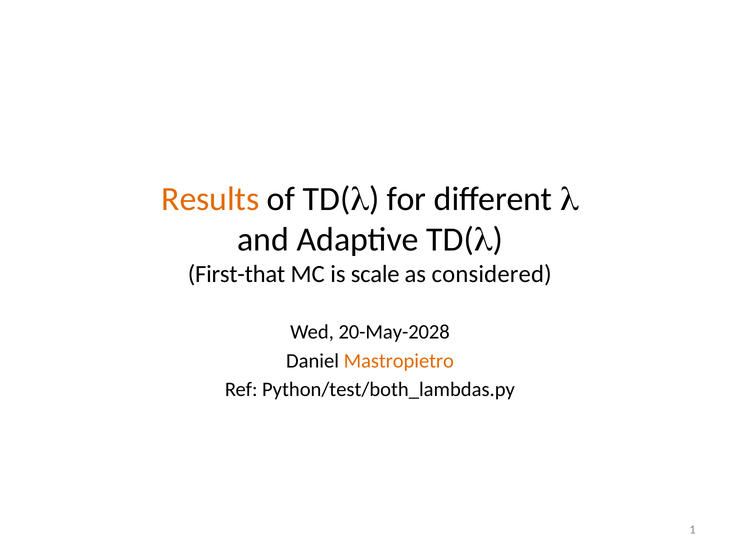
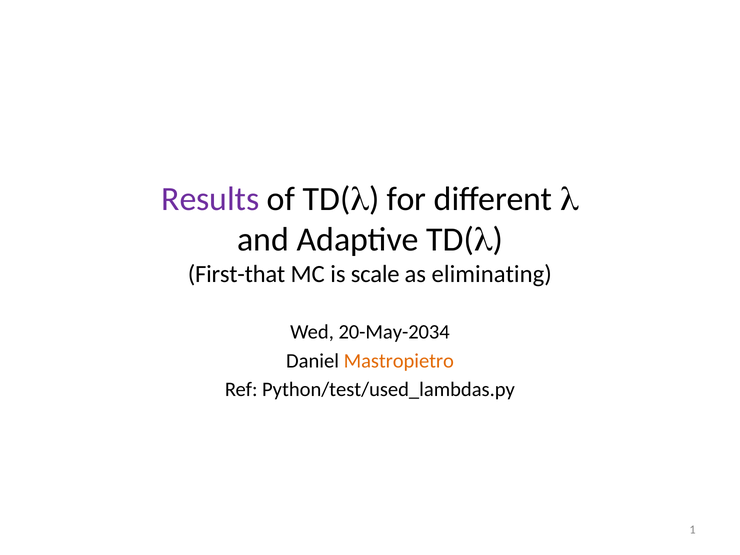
Results colour: orange -> purple (210, 199)
considered: considered -> eliminating (492, 274)
20-May-2028: 20-May-2028 -> 20-May-2034 (394, 332)
Python/test/both_lambdas.py: Python/test/both_lambdas.py -> Python/test/used_lambdas.py (389, 390)
